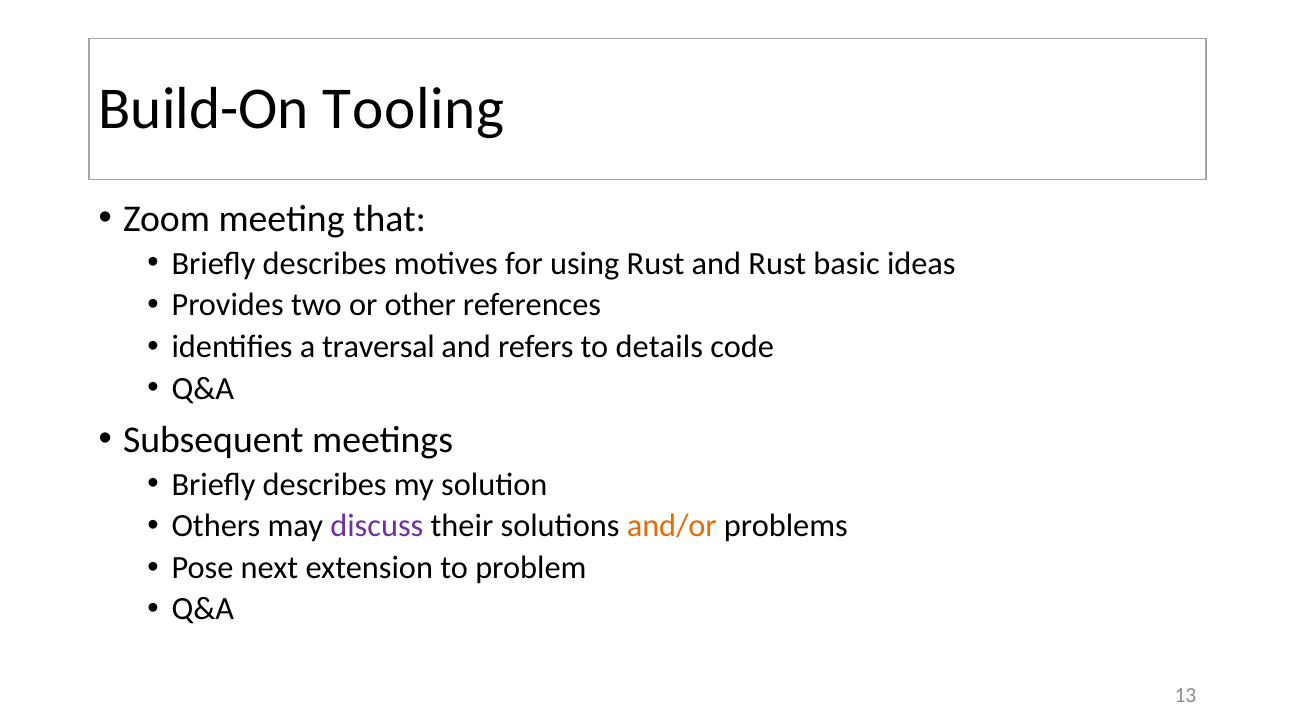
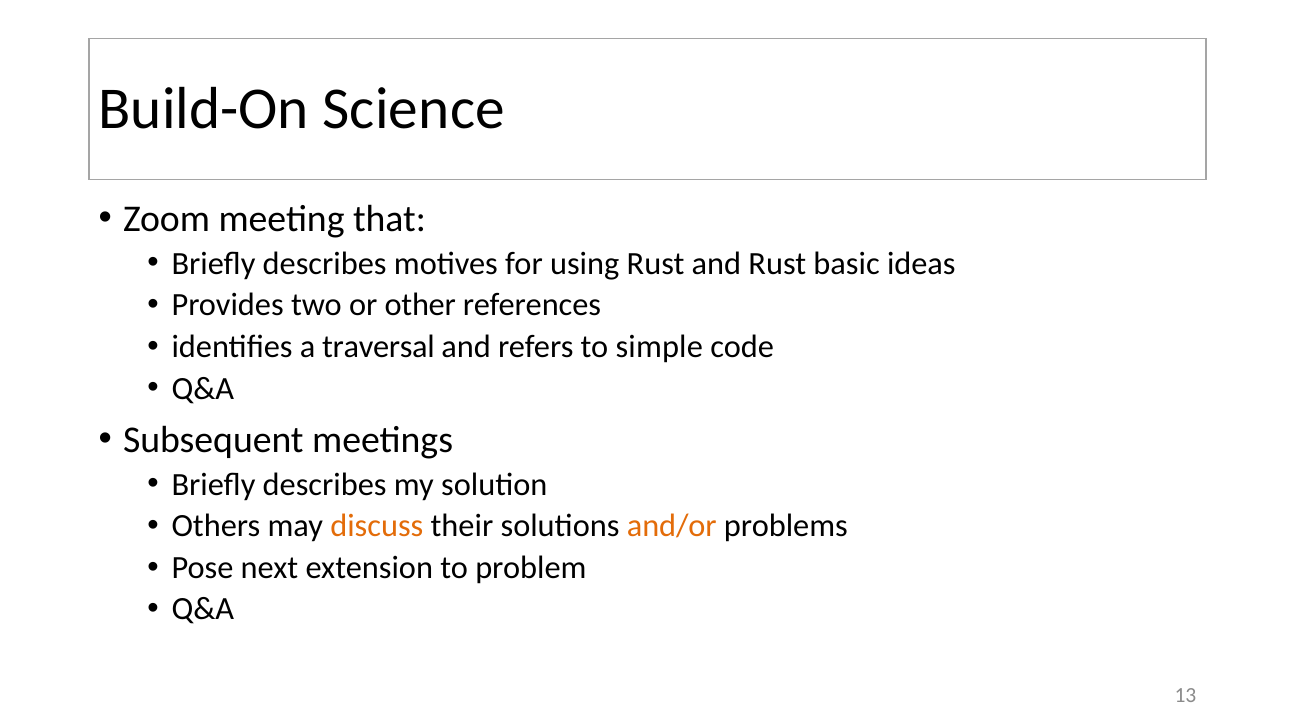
Tooling: Tooling -> Science (414, 109)
details: details -> simple (659, 347)
discuss colour: purple -> orange (377, 526)
